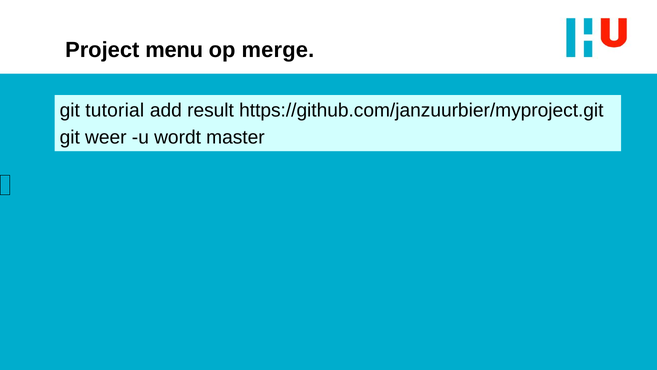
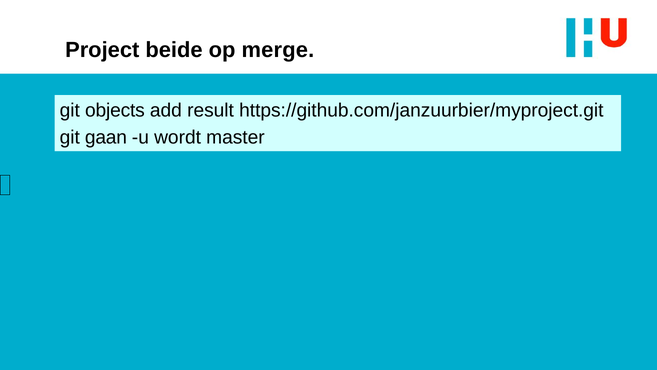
menu: menu -> beide (174, 50)
tutorial: tutorial -> objects (115, 110)
weer: weer -> gaan (106, 137)
